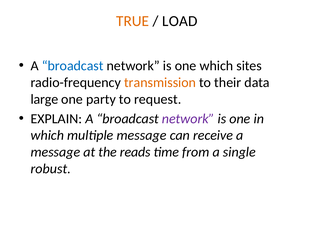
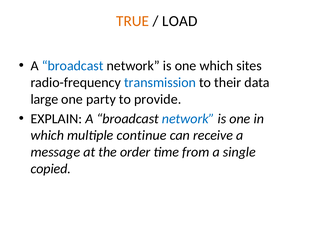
transmission colour: orange -> blue (160, 83)
request: request -> provide (158, 99)
network colour: purple -> blue (188, 119)
multiple message: message -> continue (142, 136)
reads: reads -> order (135, 152)
robust: robust -> copied (51, 169)
